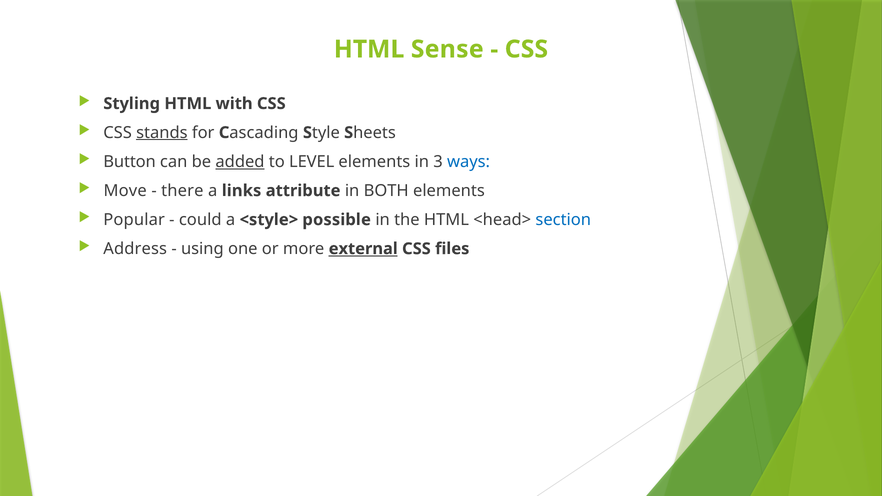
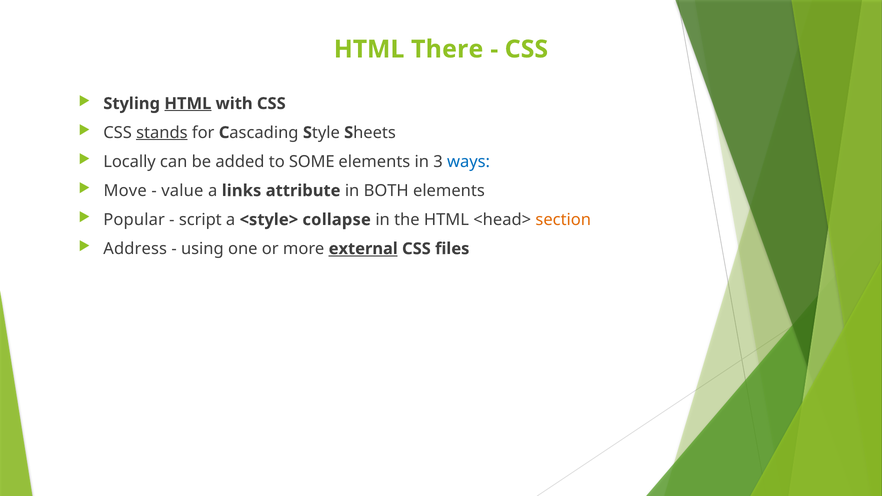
Sense: Sense -> There (447, 49)
HTML underline: none -> present (188, 104)
Button: Button -> Locally (130, 162)
added underline: present -> none (240, 162)
LEVEL: LEVEL -> SOME (312, 162)
there: there -> value (182, 191)
could: could -> script (200, 220)
possible: possible -> collapse (337, 220)
section colour: blue -> orange (563, 220)
